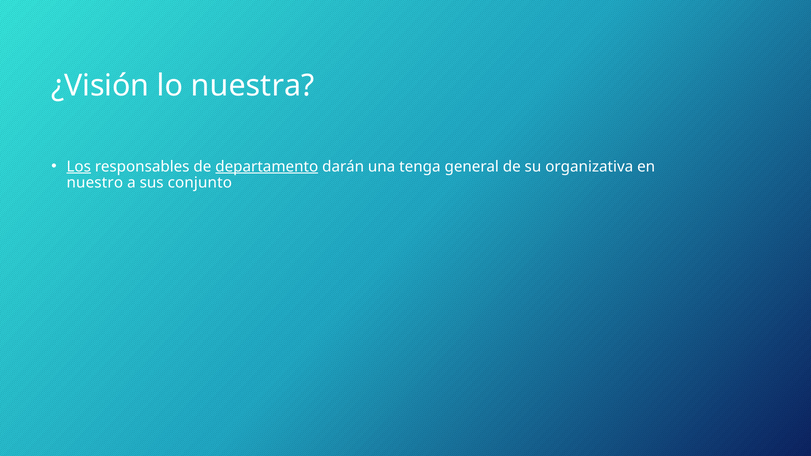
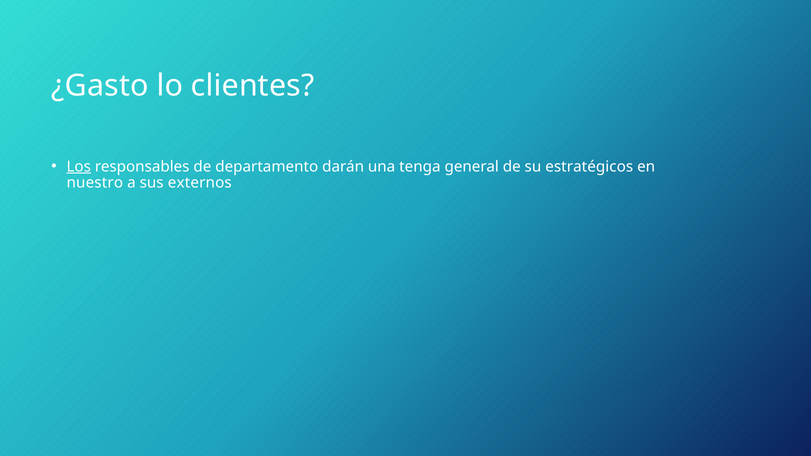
¿Visión: ¿Visión -> ¿Gasto (100, 86)
nuestra: nuestra -> clientes (253, 86)
departamento underline: present -> none (267, 167)
organizativa: organizativa -> estratégicos (589, 167)
conjunto: conjunto -> externos (200, 183)
